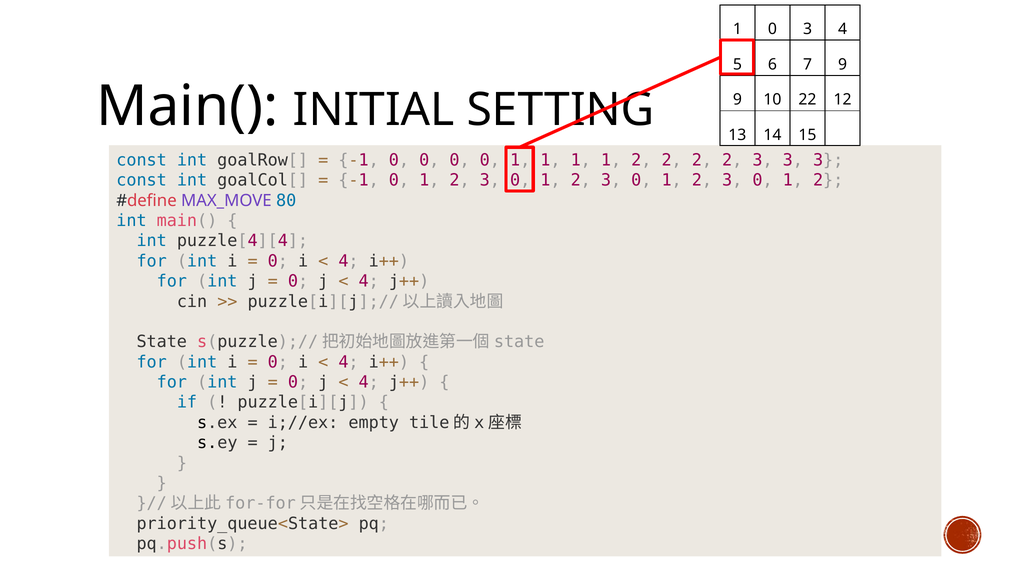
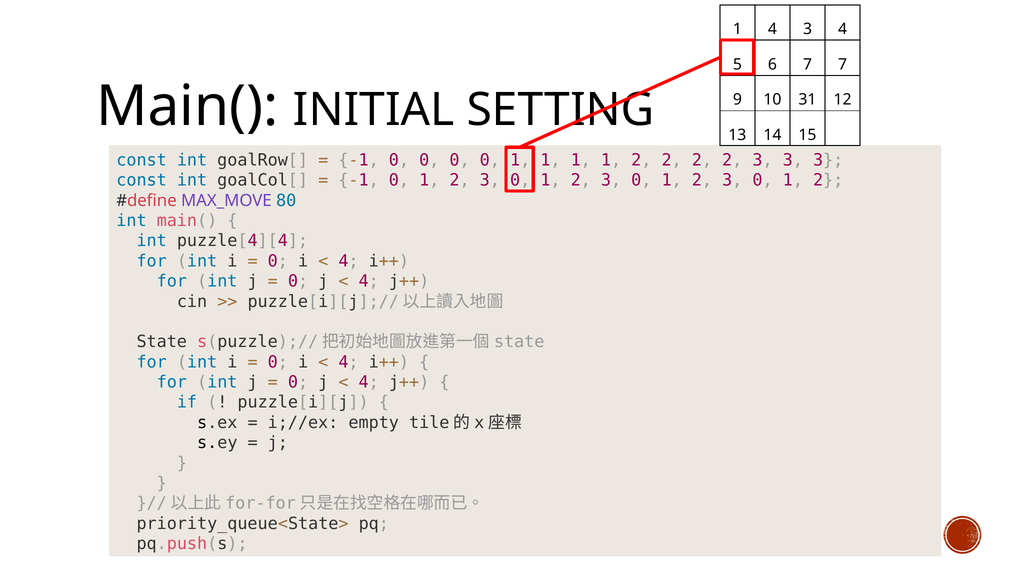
0: 0 -> 4 (772, 29)
7 9: 9 -> 7 (843, 64)
22: 22 -> 31 (807, 100)
